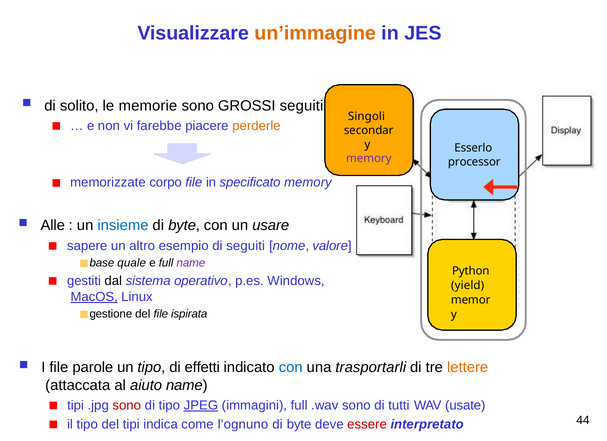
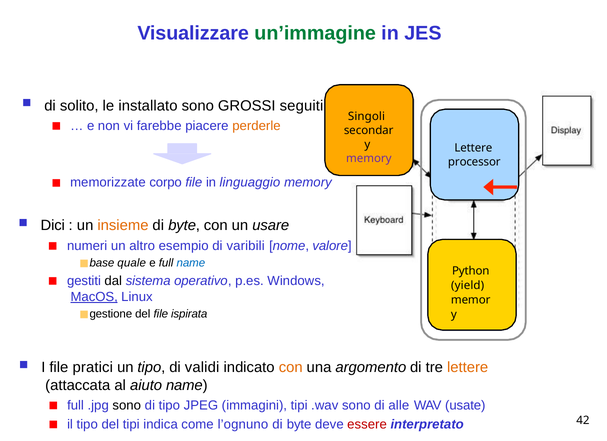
un’immagine colour: orange -> green (315, 33)
memorie: memorie -> installato (148, 106)
Esserlo: Esserlo -> Lettere (473, 148)
specificato: specificato -> linguaggio (250, 183)
Alle: Alle -> Dici (53, 225)
insieme colour: blue -> orange (123, 225)
sapere: sapere -> numeri (87, 246)
di seguiti: seguiti -> varibili (246, 246)
name colour: purple -> blue (191, 263)
parole: parole -> pratici (93, 367)
effetti: effetti -> validi (202, 367)
con colour: blue -> orange (291, 367)
trasportarli: trasportarli -> argomento (371, 367)
tipi: tipi -> full (76, 405)
sono colour: red -> black (127, 405)
JPEG underline: present -> none (201, 405)
immagini full: full -> tipi (299, 405)
tutti: tutti -> alle (399, 405)
44: 44 -> 42 (583, 420)
